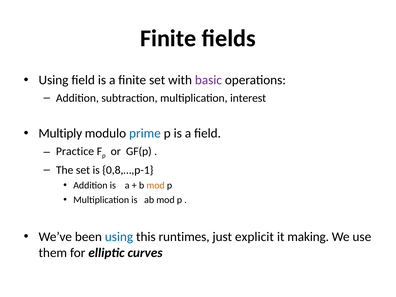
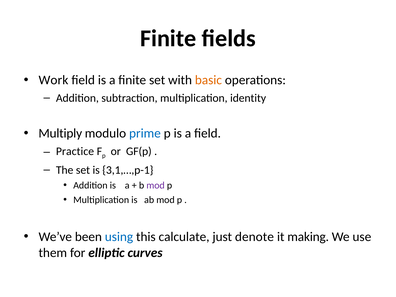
Using: Using -> Work (53, 80)
basic colour: purple -> orange (208, 80)
interest: interest -> identity (248, 98)
0,8,…,p-1: 0,8,…,p-1 -> 3,1,…,p-1 (128, 170)
mod colour: orange -> purple (156, 185)
runtimes: runtimes -> calculate (184, 237)
explicit: explicit -> denote (254, 237)
